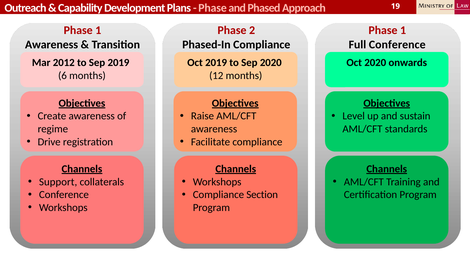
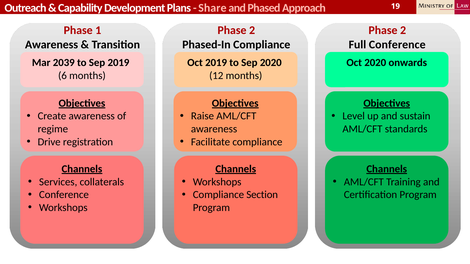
Phase: Phase -> Share (212, 8)
1: 1 -> 2 (403, 30)
2012: 2012 -> 2039 (64, 63)
Support: Support -> Services (58, 182)
